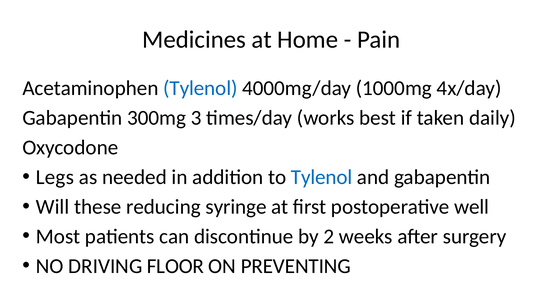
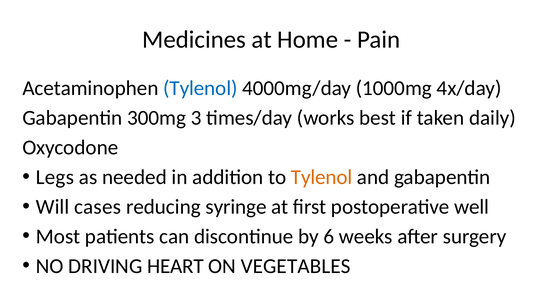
Tylenol colour: blue -> orange (322, 177)
these: these -> cases (98, 207)
2: 2 -> 6 (329, 237)
FLOOR: FLOOR -> HEART (175, 266)
PREVENTING: PREVENTING -> VEGETABLES (296, 266)
